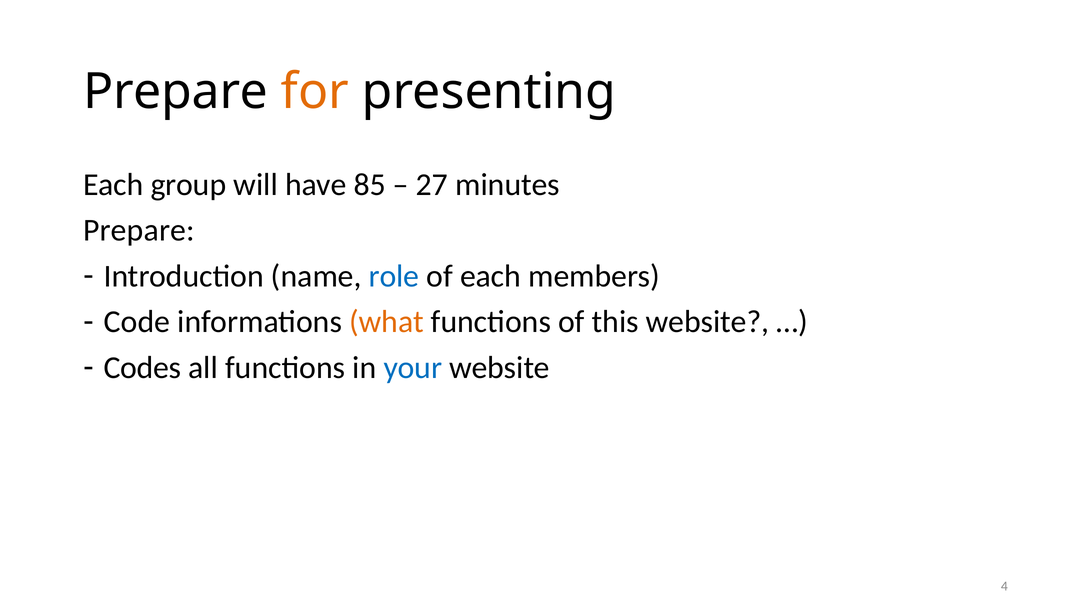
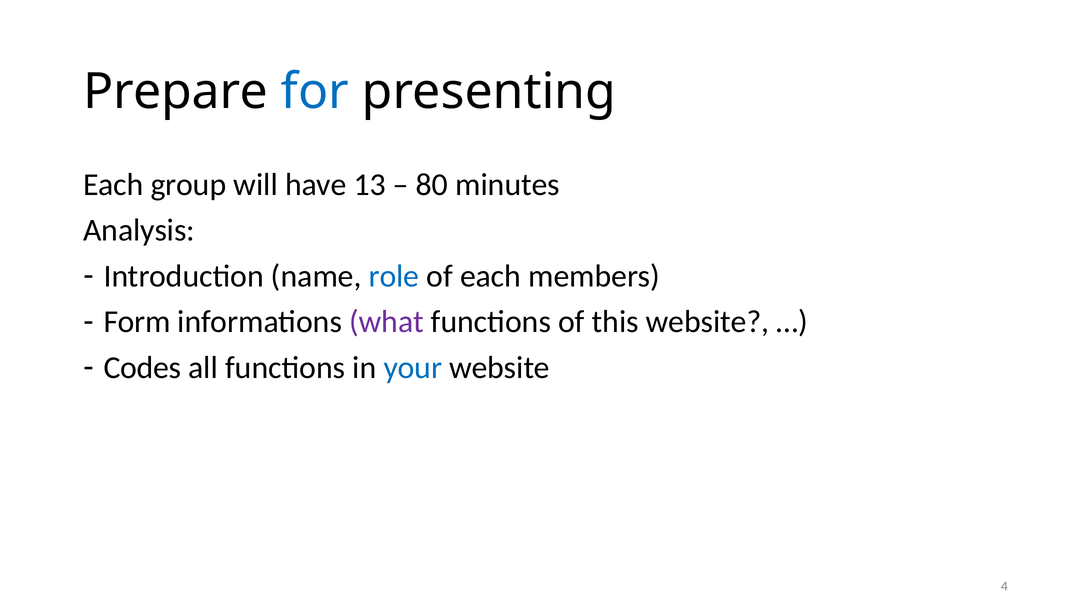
for colour: orange -> blue (315, 92)
85: 85 -> 13 (370, 184)
27: 27 -> 80 (432, 184)
Prepare: Prepare -> Analysis (139, 230)
Code: Code -> Form (137, 322)
what colour: orange -> purple (387, 322)
